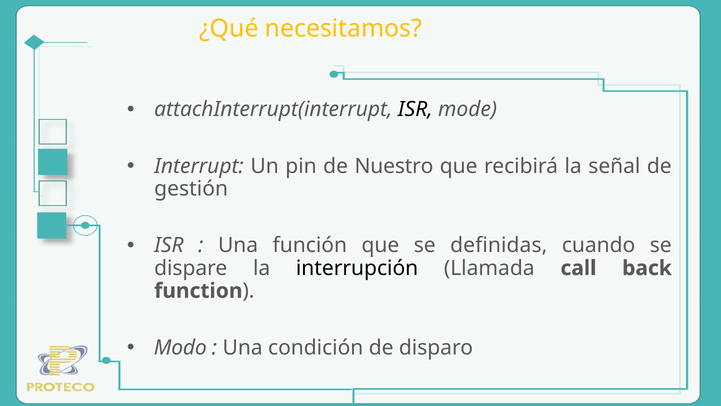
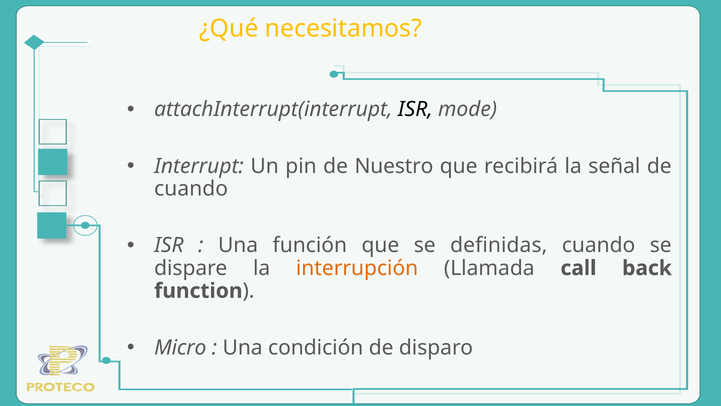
gestión: gestión -> cuando (191, 189)
interrupción colour: black -> orange (357, 268)
Modo: Modo -> Micro (180, 347)
